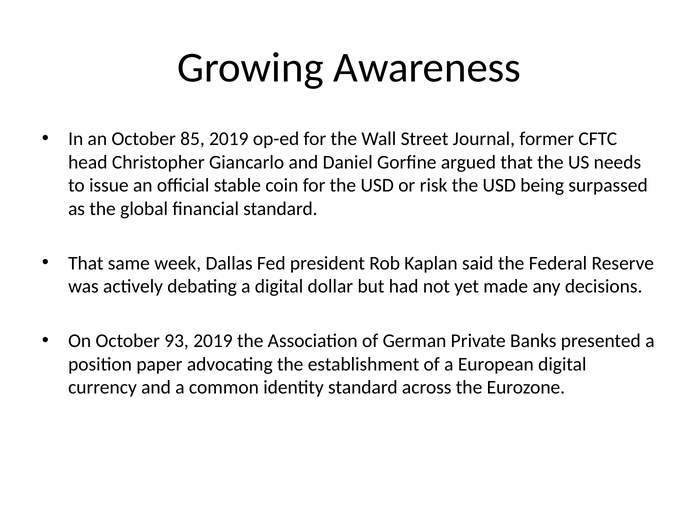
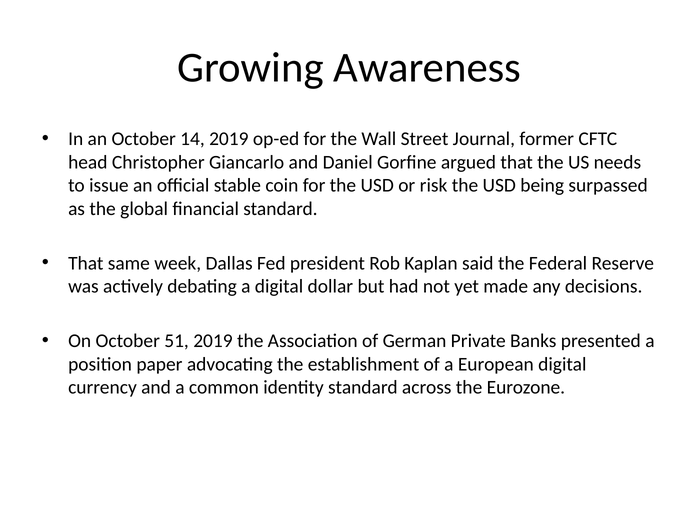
85: 85 -> 14 (192, 139)
93: 93 -> 51 (177, 341)
